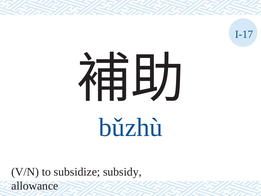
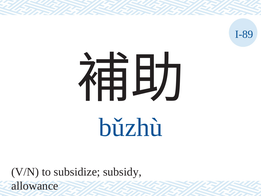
I-17: I-17 -> I-89 (244, 34)
